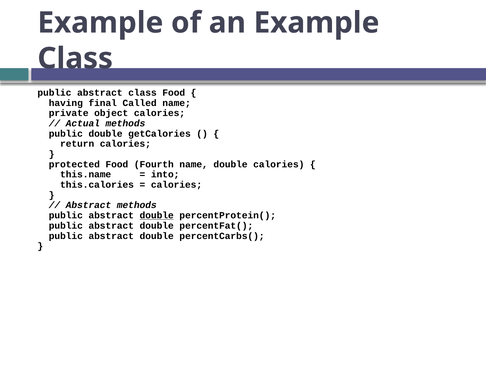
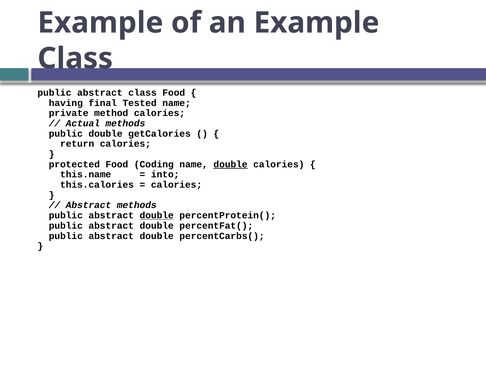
Called: Called -> Tested (140, 103)
object: object -> method (111, 113)
Fourth: Fourth -> Coding (154, 164)
double underline: none -> present (231, 164)
